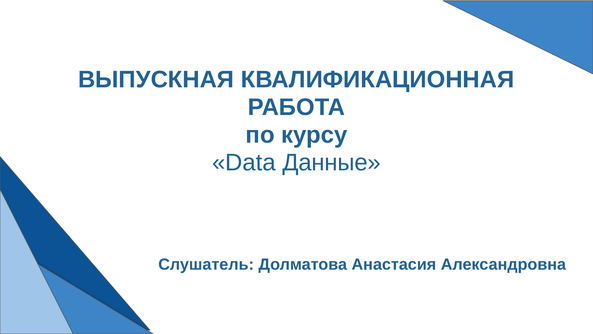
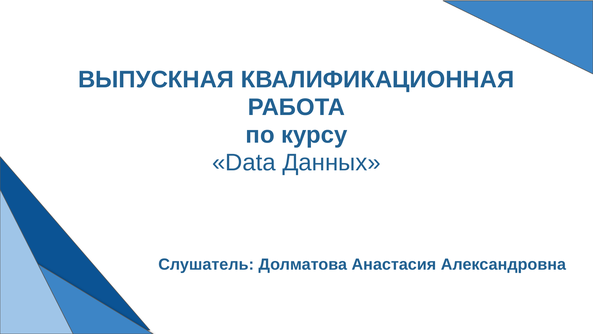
Данные: Данные -> Данных (332, 163)
